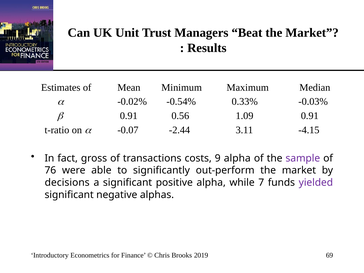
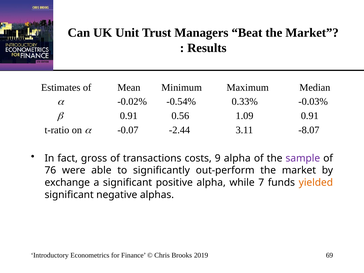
-4.15: -4.15 -> -8.07 (309, 130)
decisions: decisions -> exchange (67, 183)
yielded colour: purple -> orange (316, 183)
